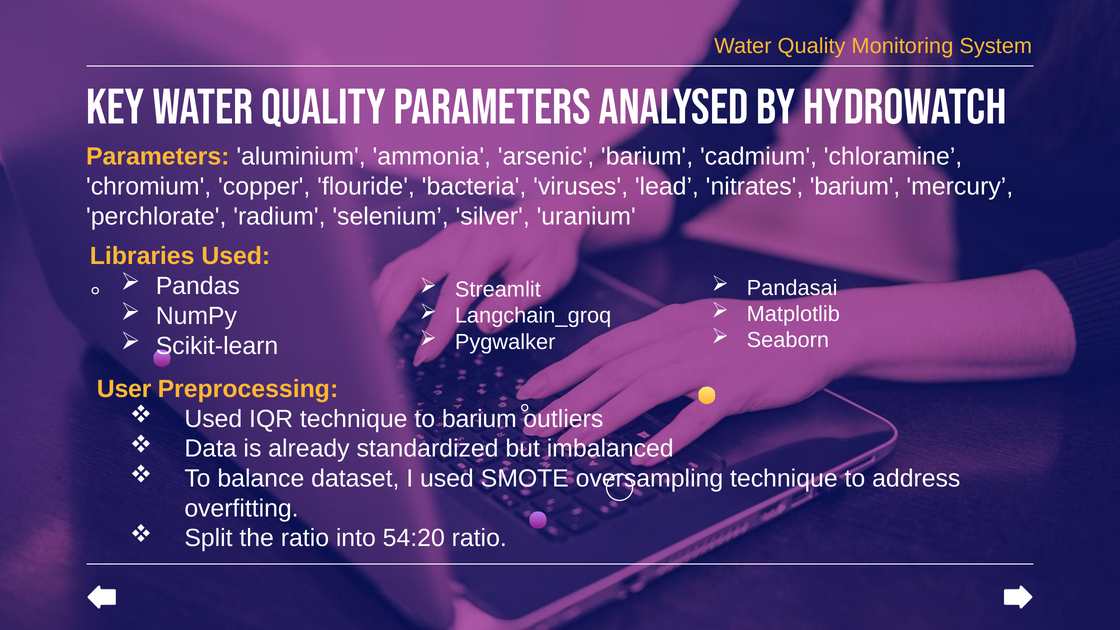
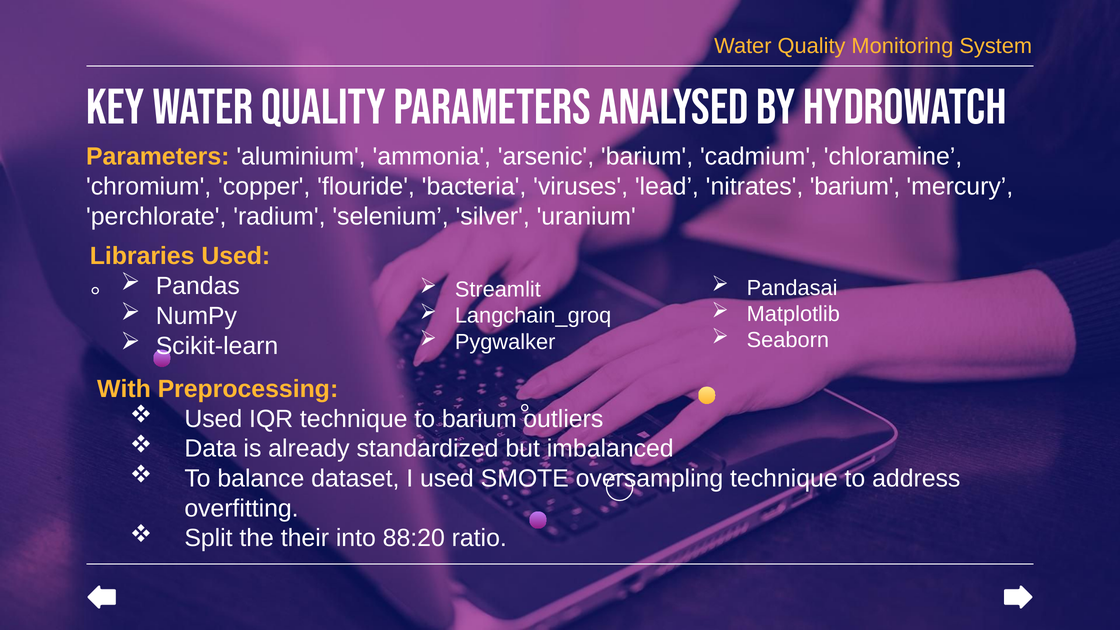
User: User -> With (124, 389)
the ratio: ratio -> their (305, 538)
54:20: 54:20 -> 88:20 (414, 538)
